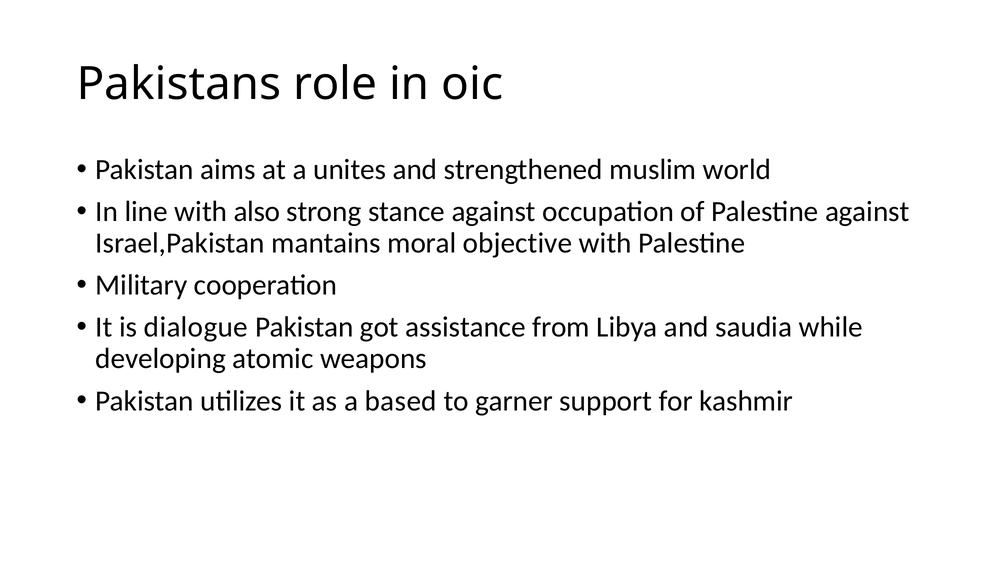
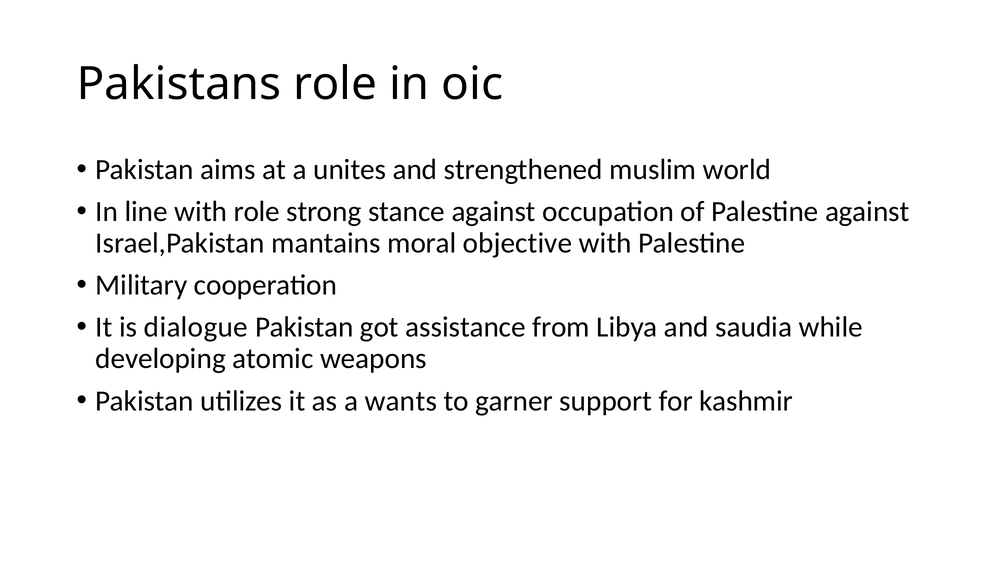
with also: also -> role (257, 212)
based: based -> wants (401, 401)
